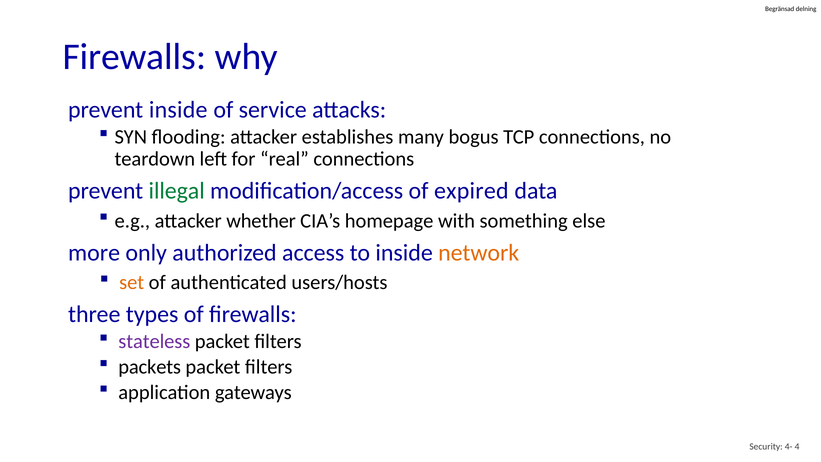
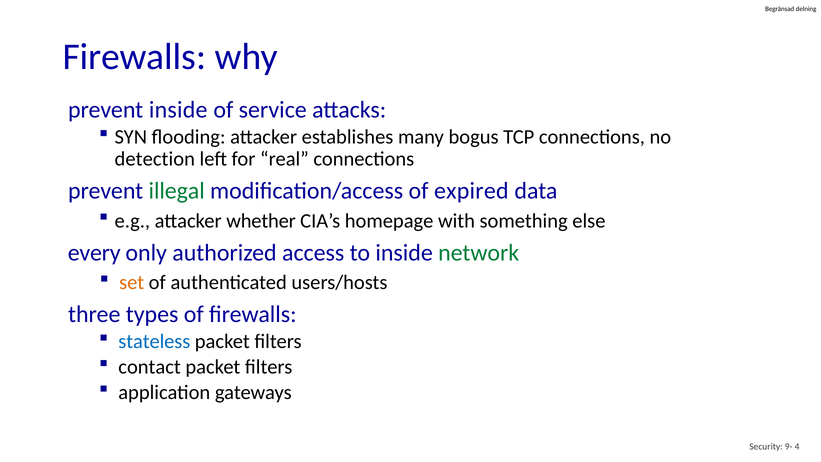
teardown: teardown -> detection (155, 159)
more: more -> every (94, 253)
network colour: orange -> green (479, 253)
stateless colour: purple -> blue (154, 341)
packets: packets -> contact (150, 367)
4-: 4- -> 9- (789, 447)
